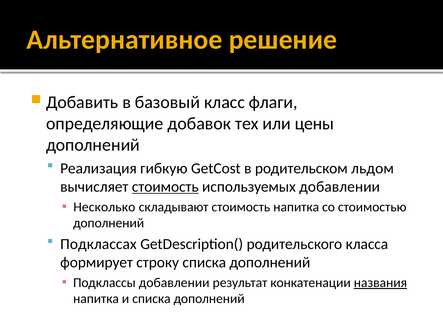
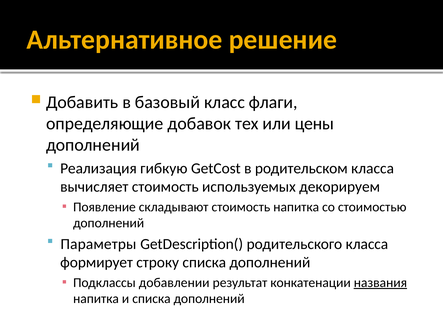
родительском льдом: льдом -> класса (373, 168)
стоимость underline: present -> none (165, 187)
используемых добавлении: добавлении -> декорируем (340, 187)
Несколько: Несколько -> Появление (104, 207)
Подклассах: Подклассах -> Параметры (98, 244)
